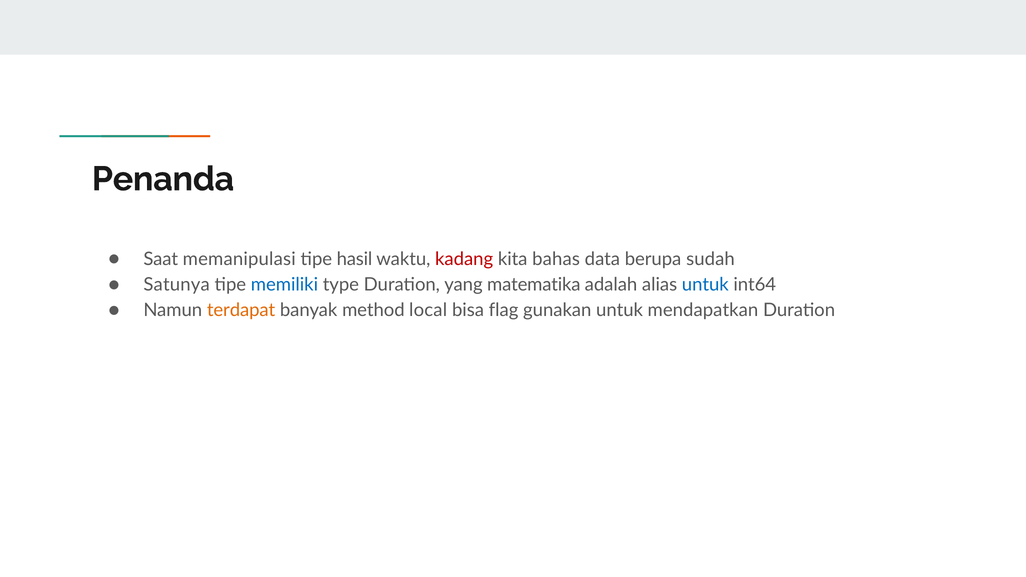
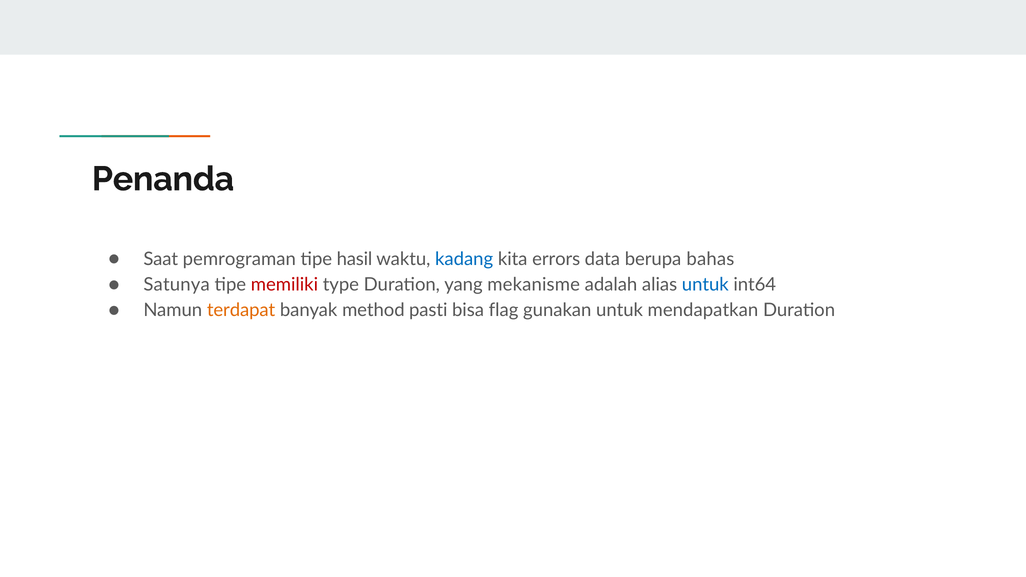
memanipulasi: memanipulasi -> pemrograman (239, 259)
kadang colour: red -> blue (464, 259)
bahas: bahas -> errors (556, 259)
sudah: sudah -> bahas (710, 259)
memiliki colour: blue -> red (284, 285)
matematika: matematika -> mekanisme (534, 285)
local: local -> pasti (428, 310)
